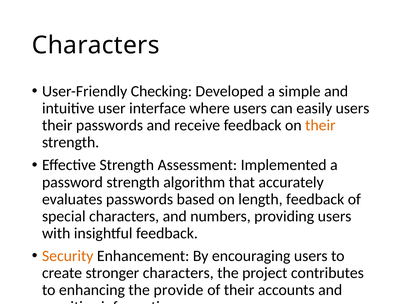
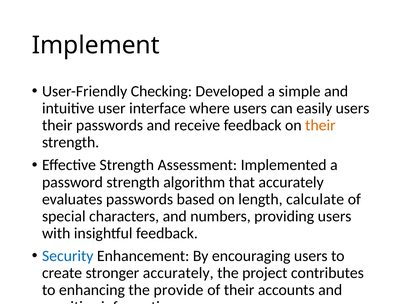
Characters: Characters -> Implement (96, 45)
length feedback: feedback -> calculate (315, 199)
Security colour: orange -> blue (68, 256)
stronger characters: characters -> accurately (178, 273)
